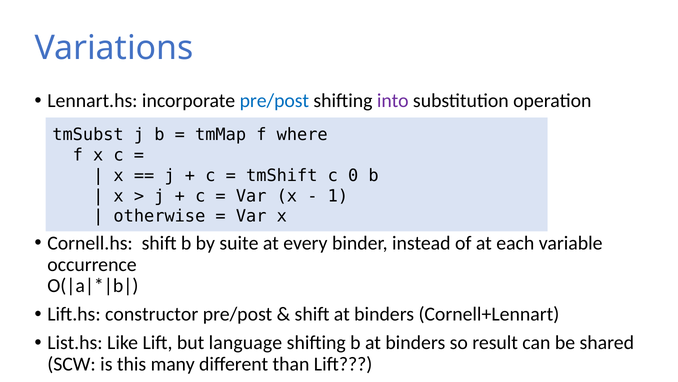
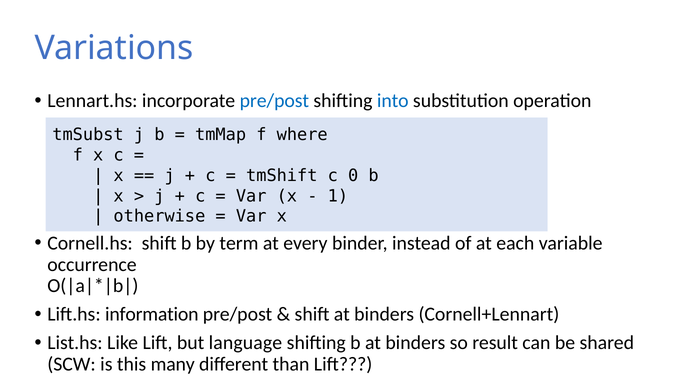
into colour: purple -> blue (393, 101)
suite: suite -> term (239, 243)
constructor: constructor -> information (152, 314)
